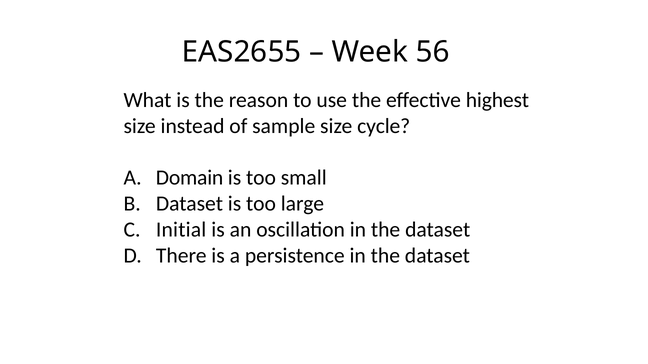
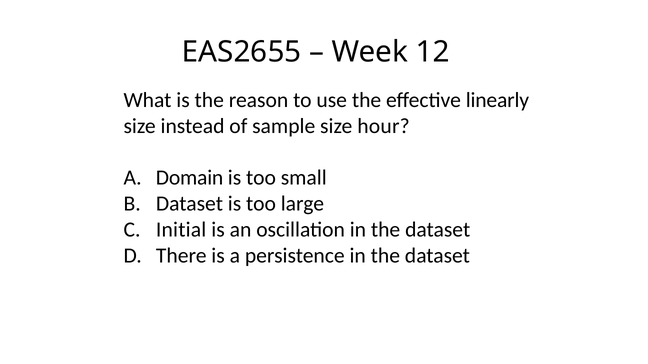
56: 56 -> 12 (433, 52)
highest: highest -> linearly (497, 100)
cycle: cycle -> hour (384, 126)
